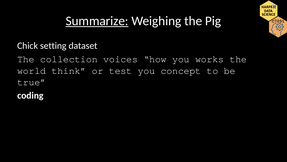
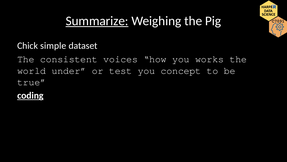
setting: setting -> simple (53, 46)
collection: collection -> consistent (69, 59)
think: think -> under (69, 70)
coding underline: none -> present (30, 95)
